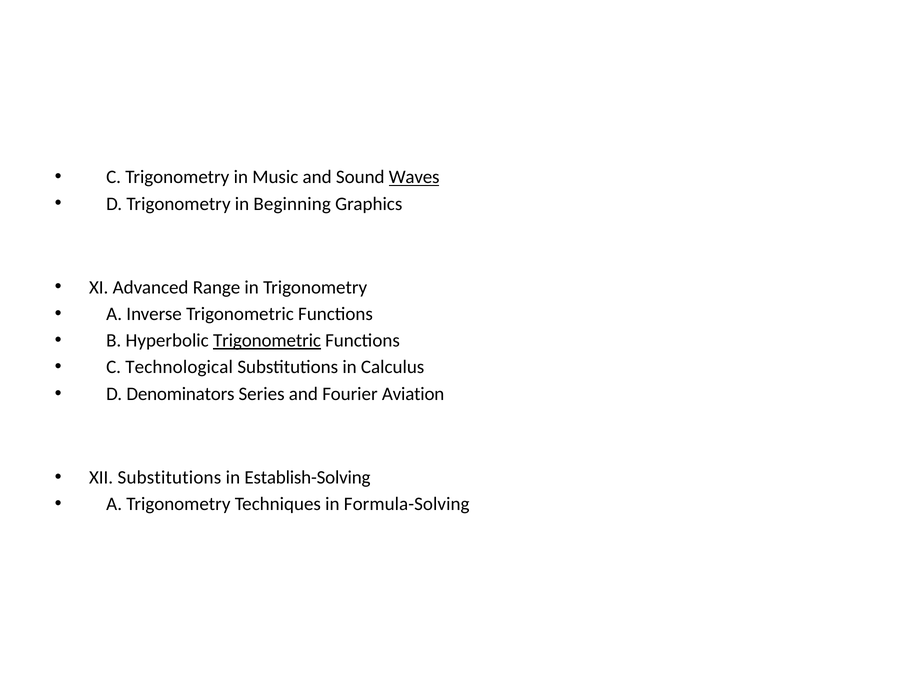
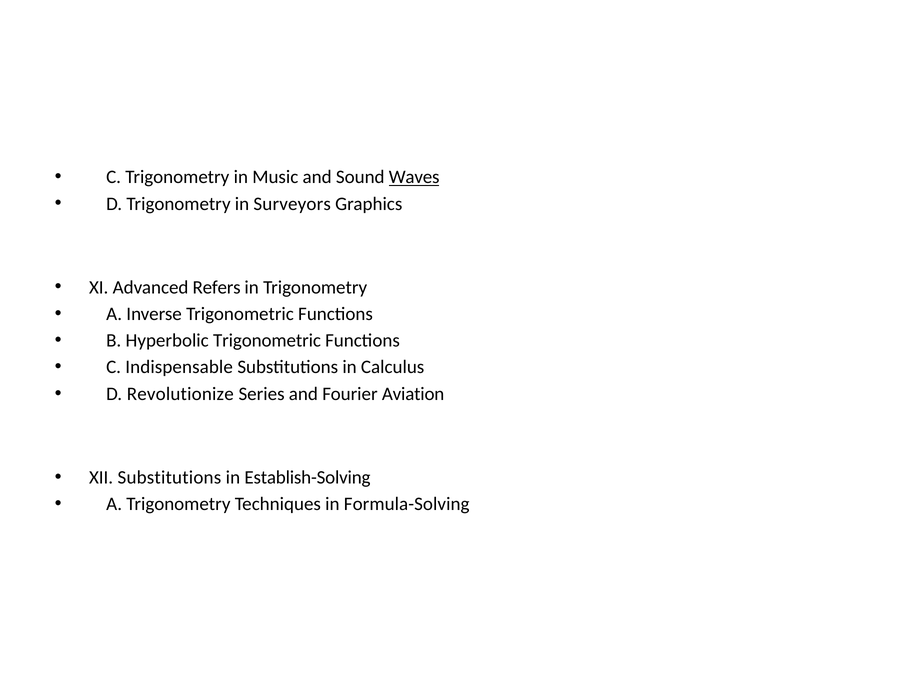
Beginning: Beginning -> Surveyors (292, 204)
Range: Range -> Refers (217, 287)
Trigonometric underline: present -> none (267, 340)
Technological: Technological -> Indispensable (179, 367)
Denominators: Denominators -> Revolutionize (180, 394)
